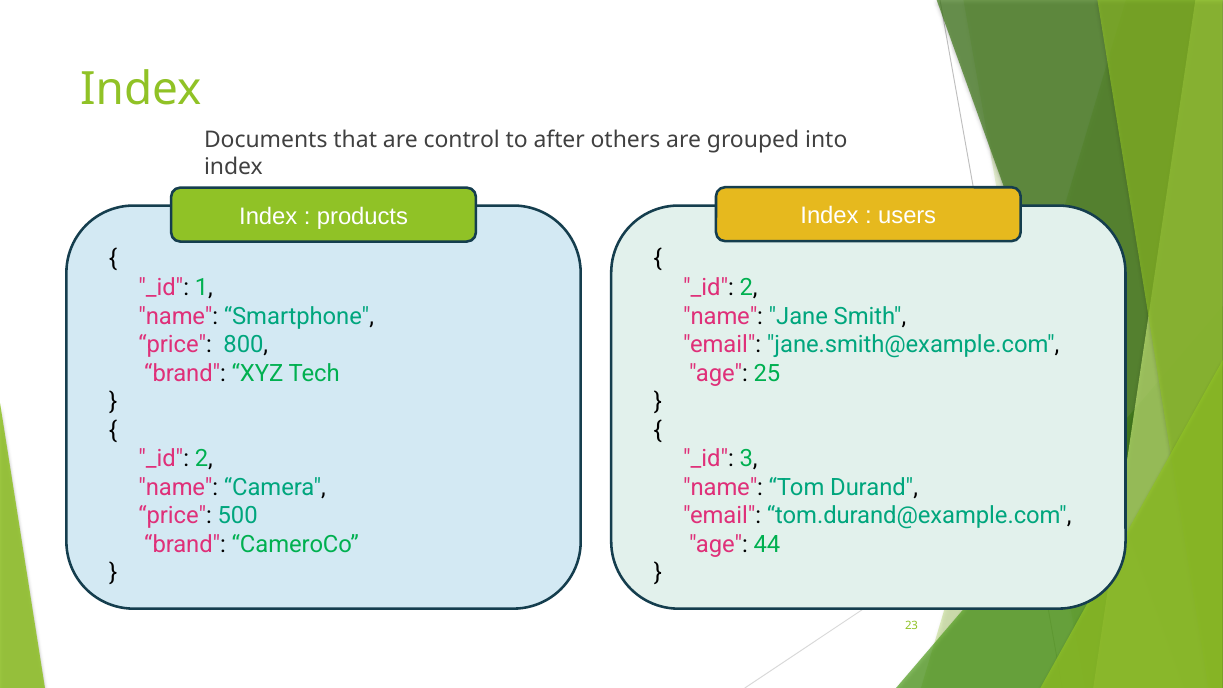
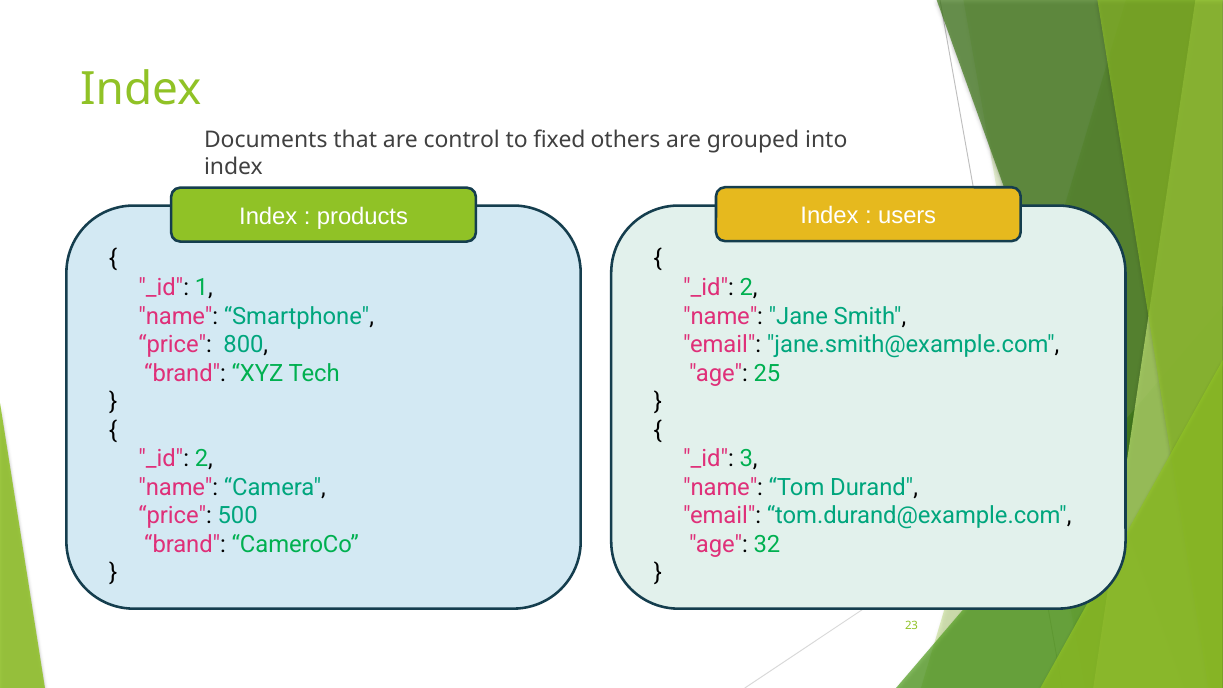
after: after -> fixed (559, 140)
44: 44 -> 32 (767, 544)
